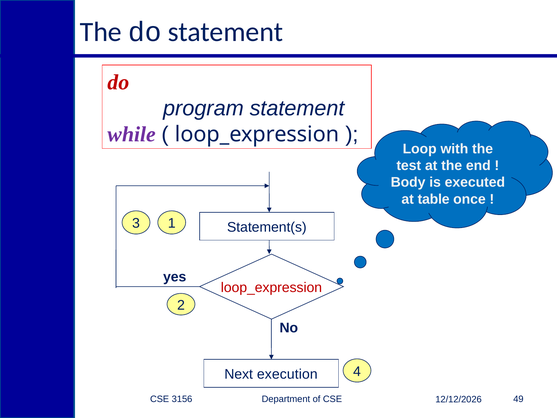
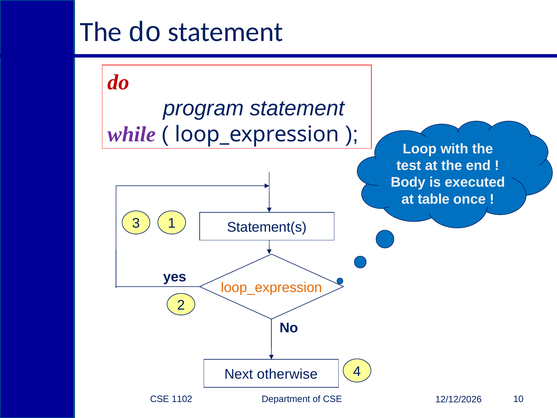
loop_expression colour: red -> orange (271, 287)
execution: execution -> otherwise (287, 374)
3156: 3156 -> 1102 (182, 399)
49: 49 -> 10 (518, 399)
